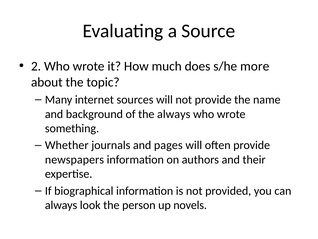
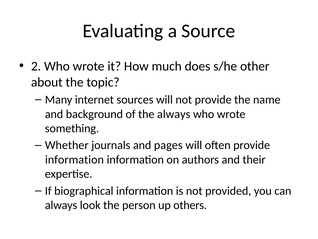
more: more -> other (255, 66)
newspapers: newspapers -> information (74, 159)
novels: novels -> others (190, 205)
